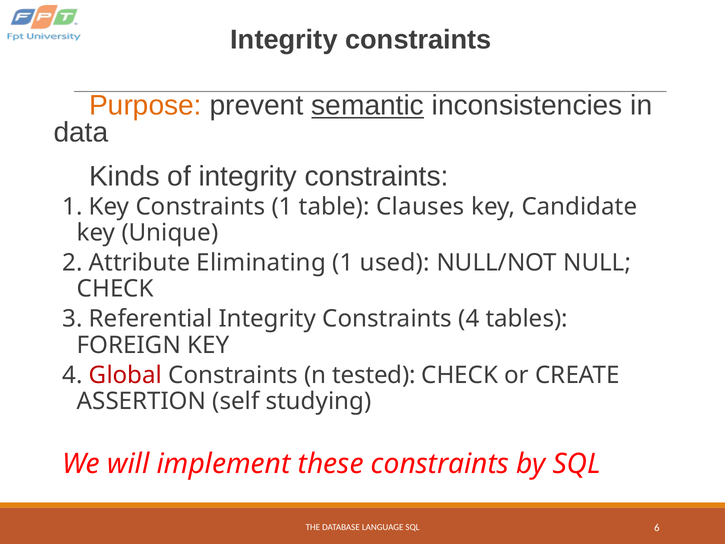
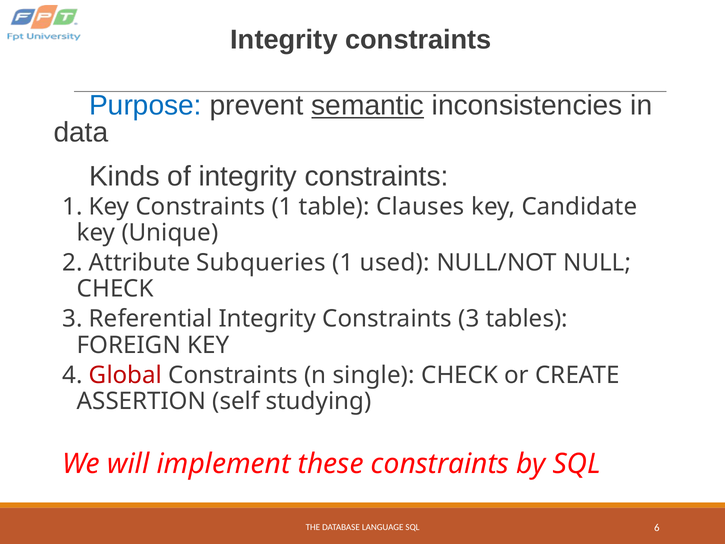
Purpose colour: orange -> blue (146, 105)
Eliminating: Eliminating -> Subqueries (261, 263)
Constraints 4: 4 -> 3 (469, 319)
tested: tested -> single (374, 375)
